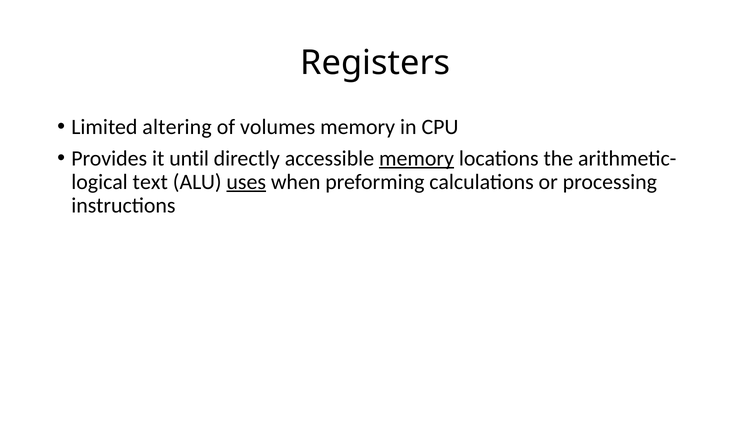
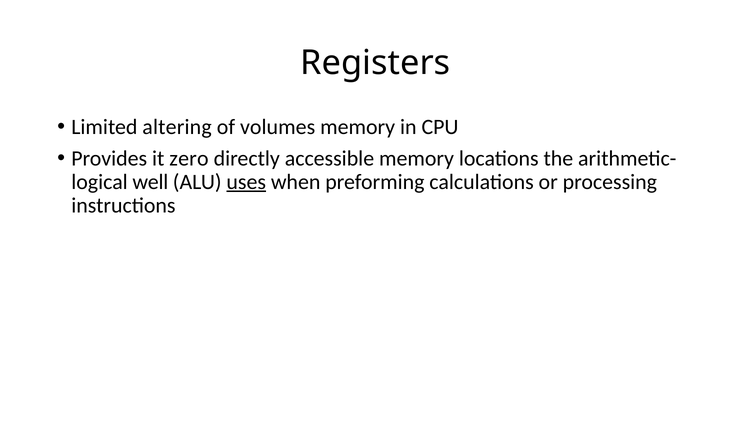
until: until -> zero (189, 158)
memory underline: present -> none (417, 158)
text: text -> well (150, 182)
